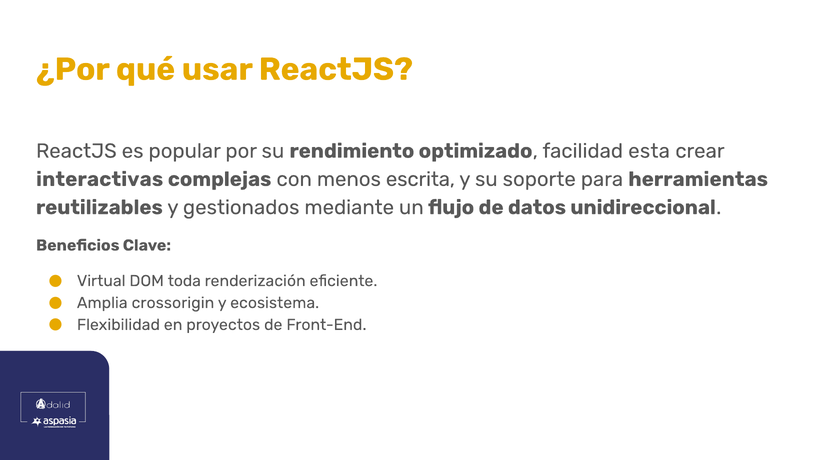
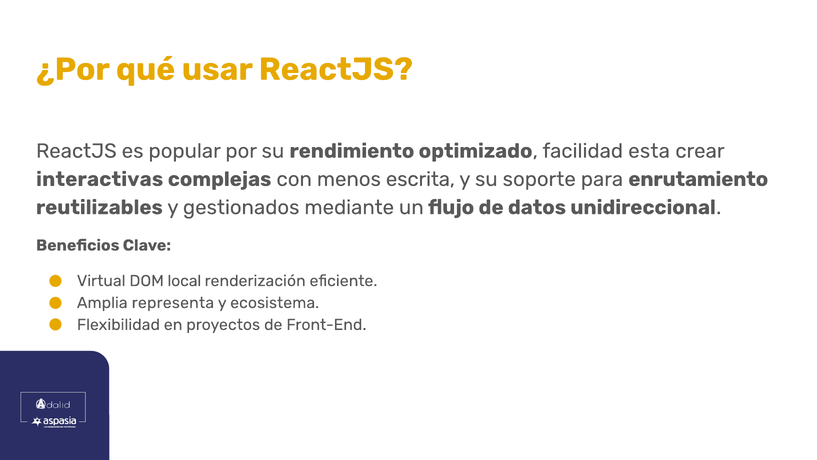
herramientas: herramientas -> enrutamiento (698, 179)
toda: toda -> local (184, 281)
crossorigin: crossorigin -> representa (173, 303)
